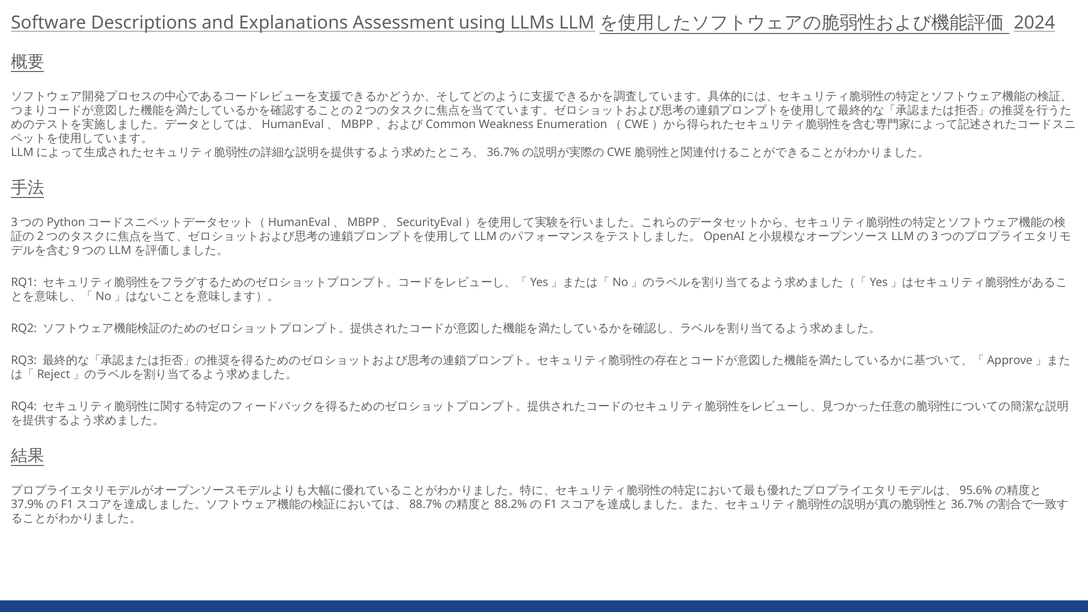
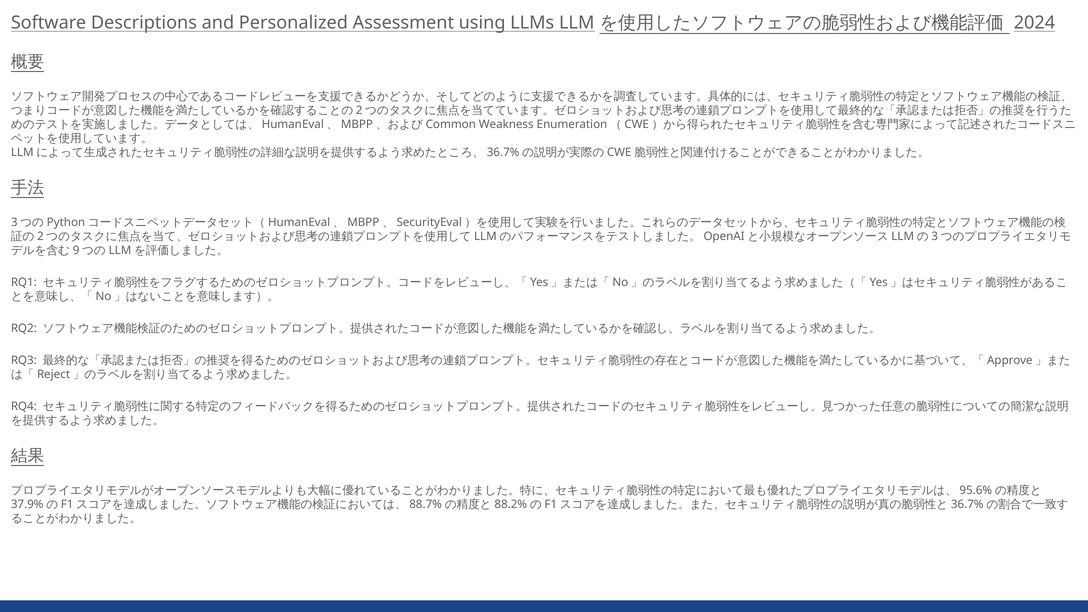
Explanations: Explanations -> Personalized (293, 23)
